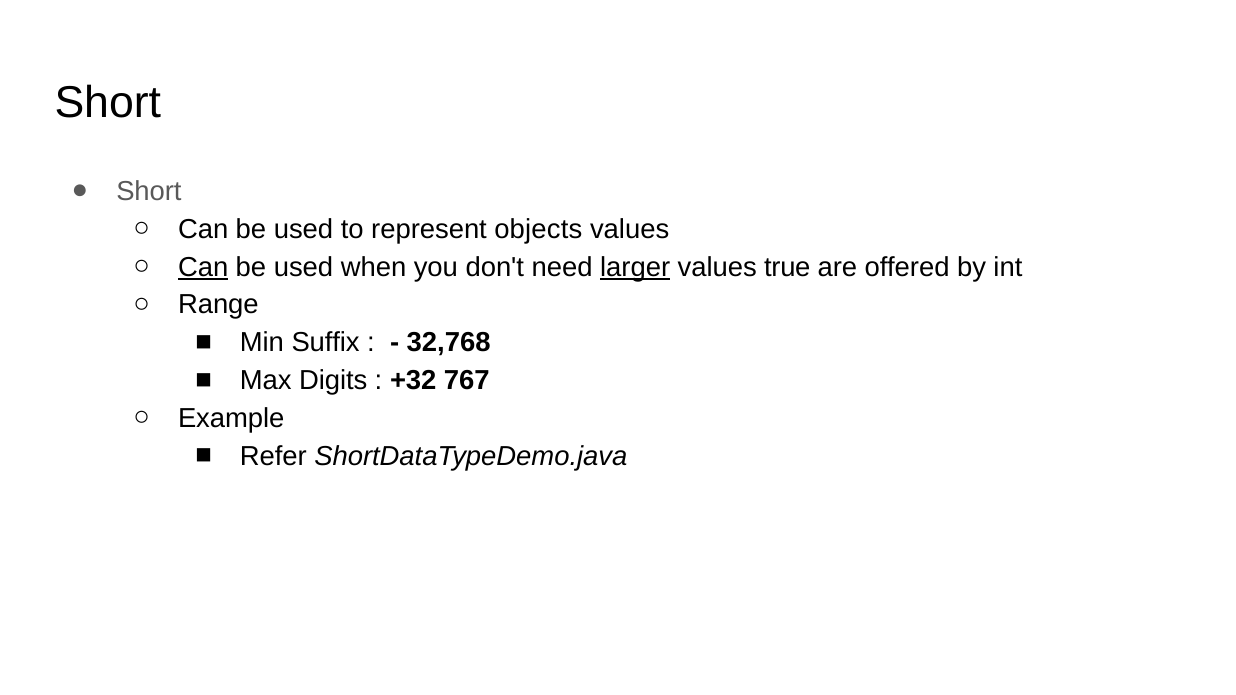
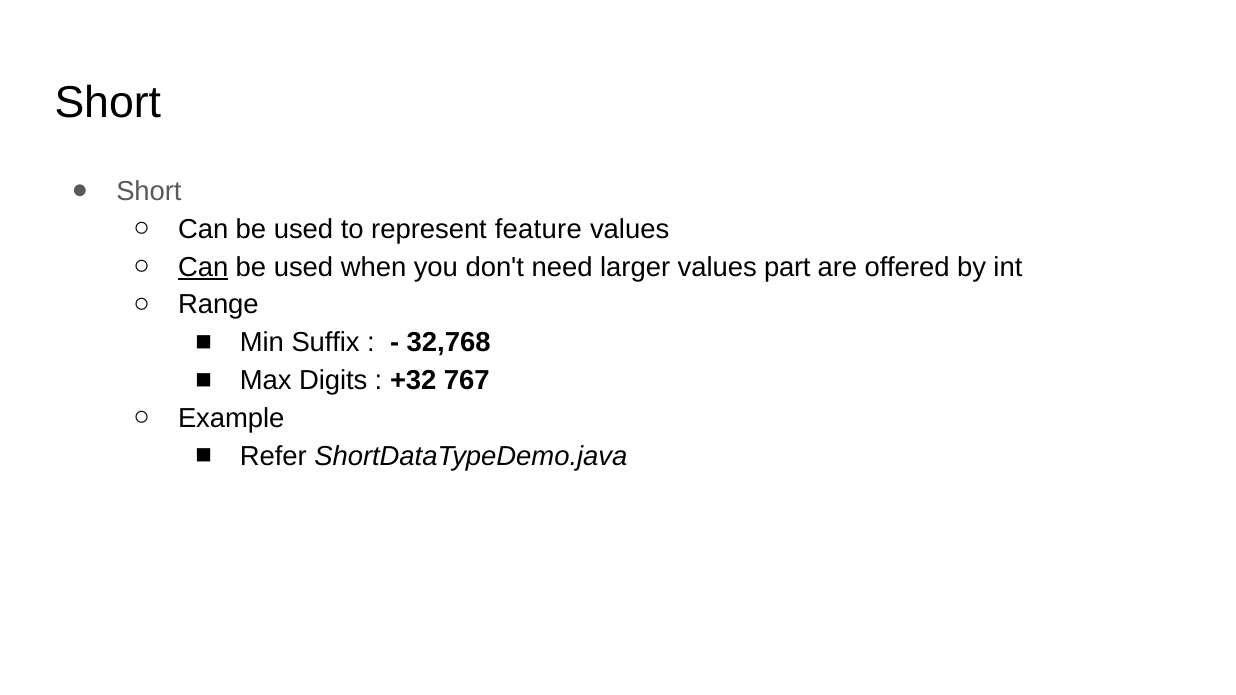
objects: objects -> feature (538, 229)
larger underline: present -> none (635, 267)
true: true -> part (787, 267)
